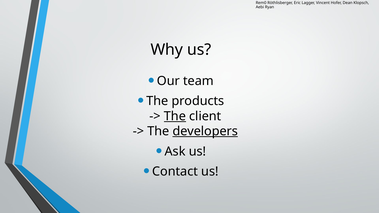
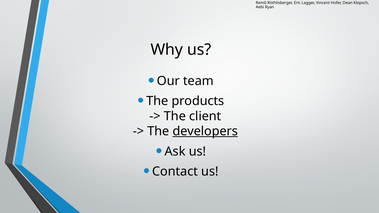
The underline: present -> none (175, 116)
